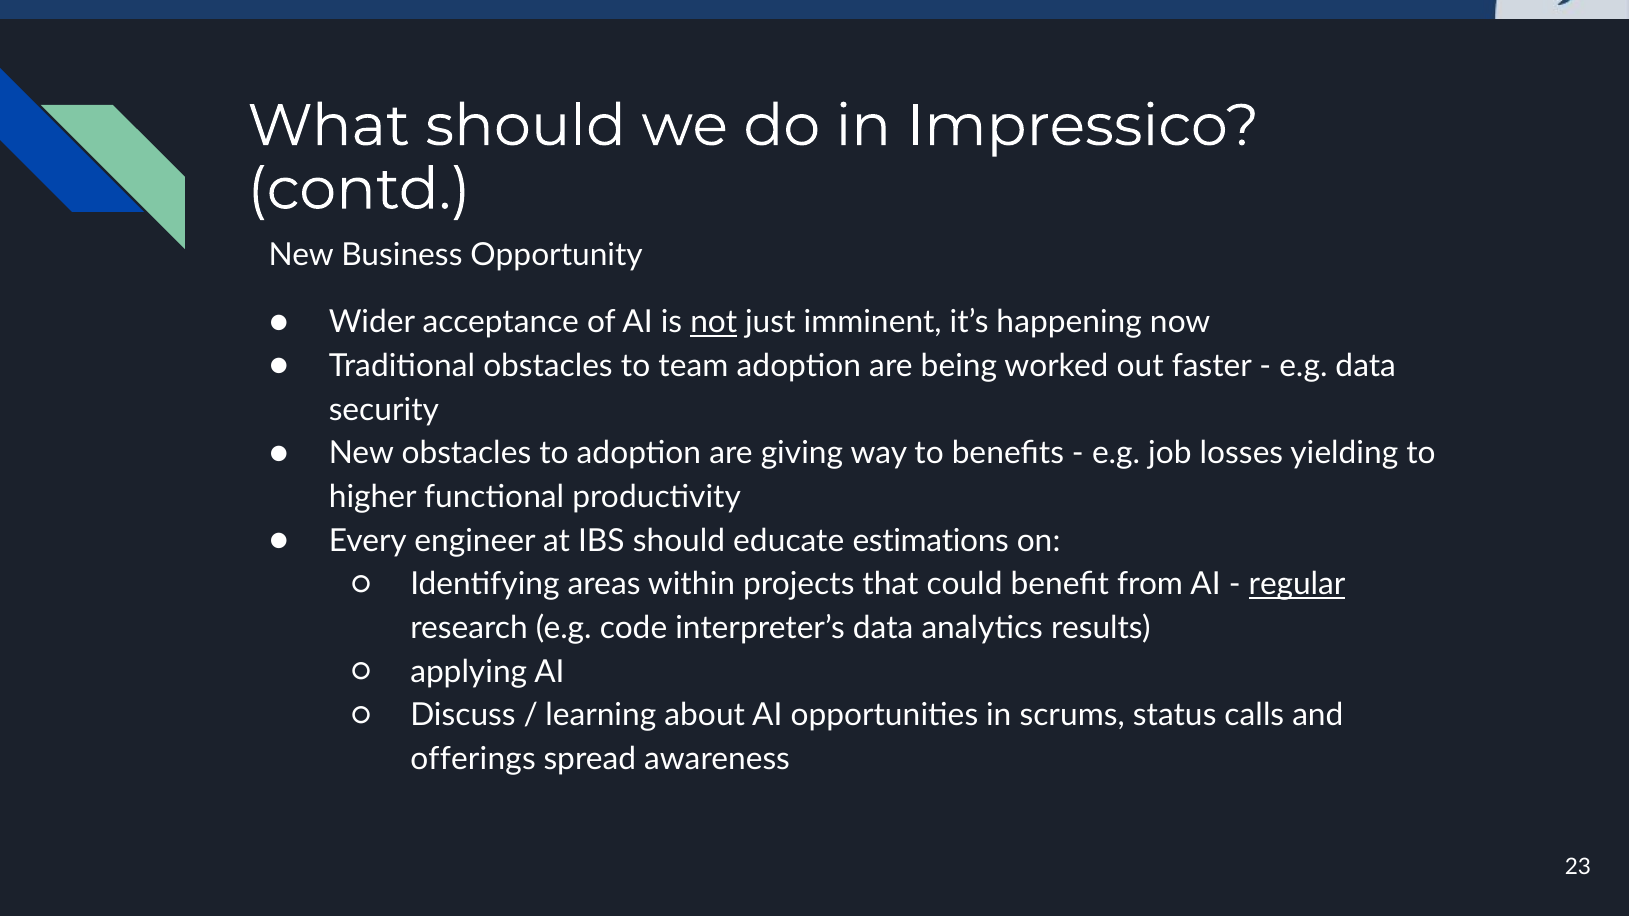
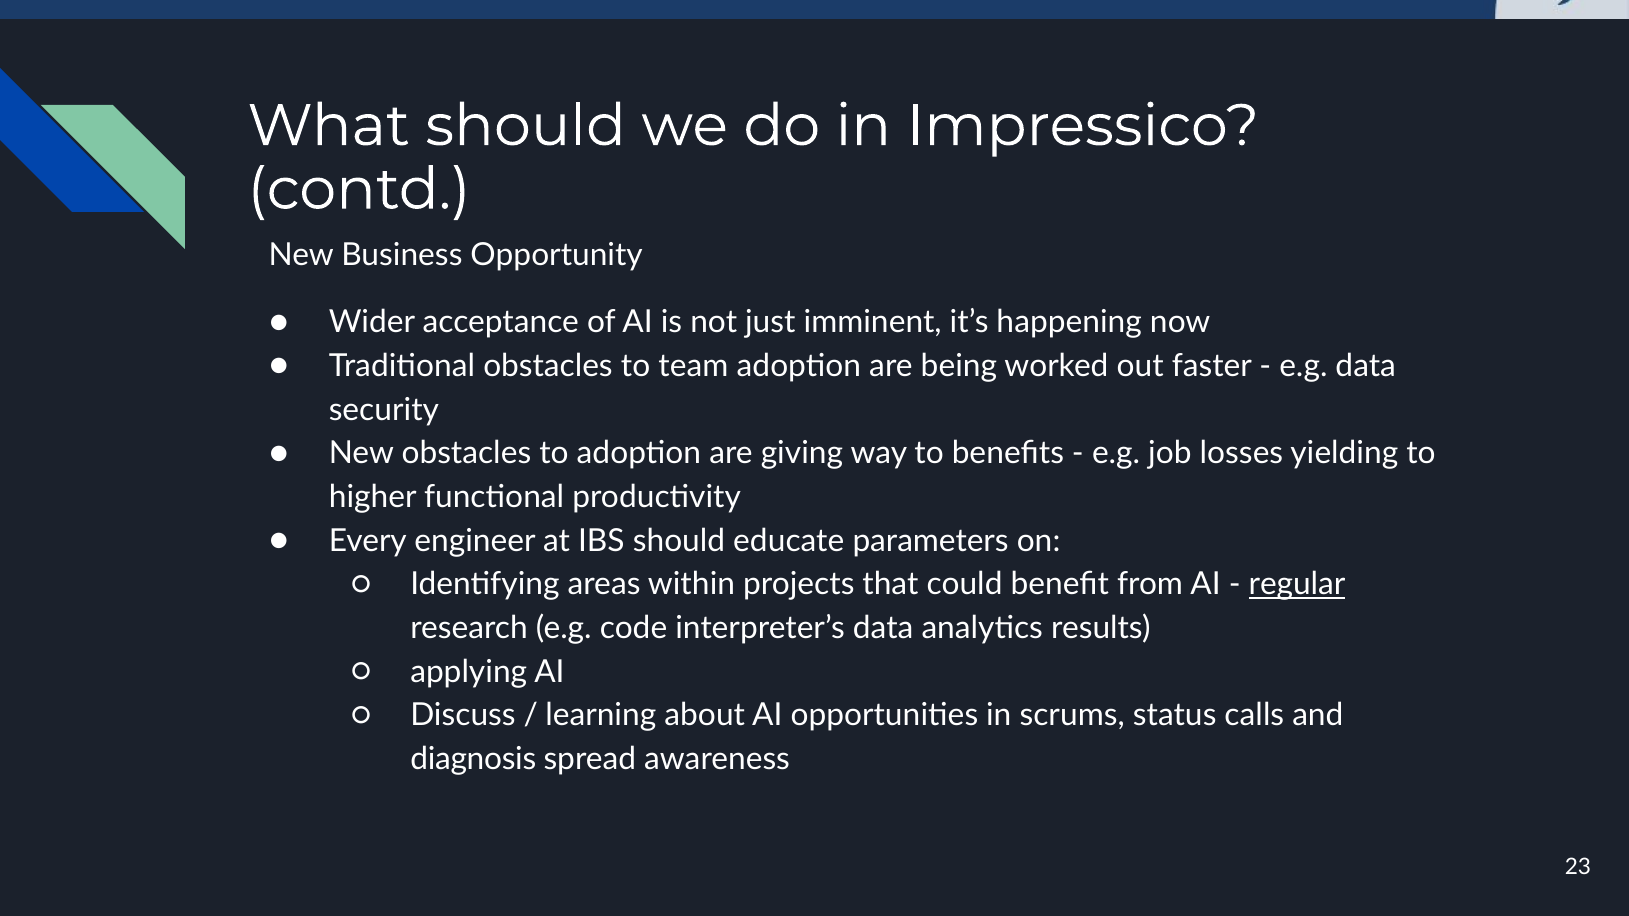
not underline: present -> none (714, 322)
estimations: estimations -> parameters (931, 541)
offerings: offerings -> diagnosis (473, 759)
